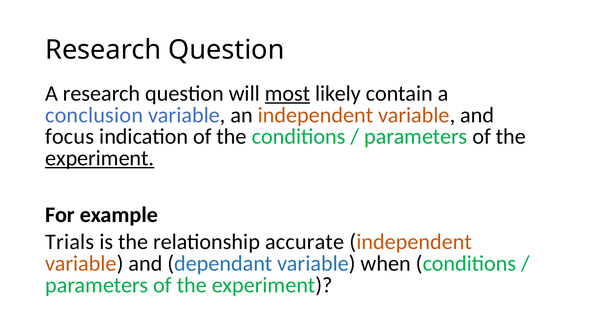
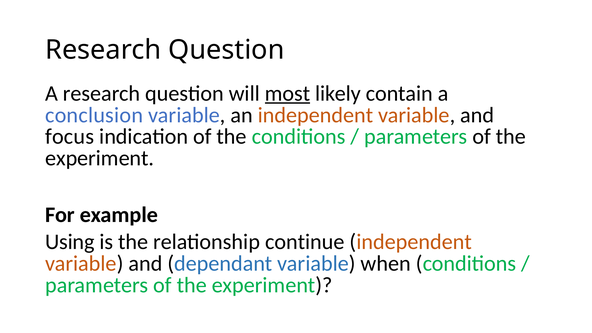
experiment underline: present -> none (100, 158)
Trials: Trials -> Using (70, 242)
accurate: accurate -> continue (305, 242)
